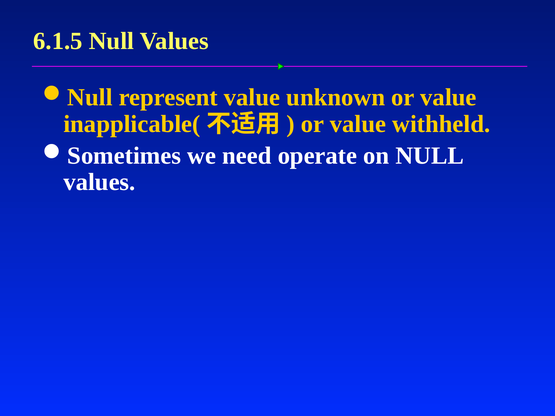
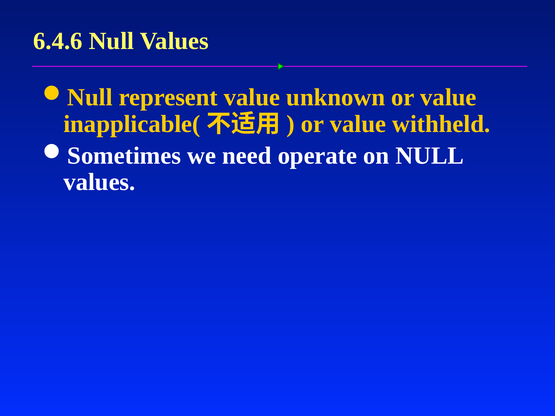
6.1.5: 6.1.5 -> 6.4.6 (58, 41)
